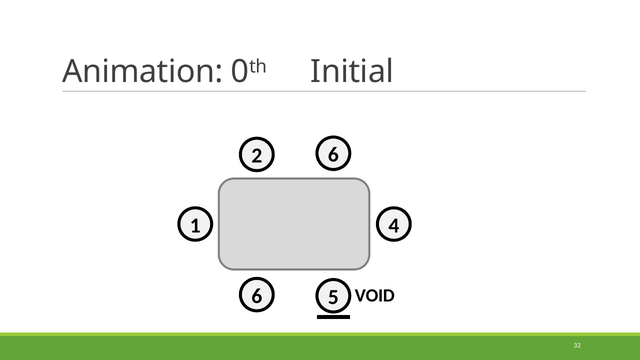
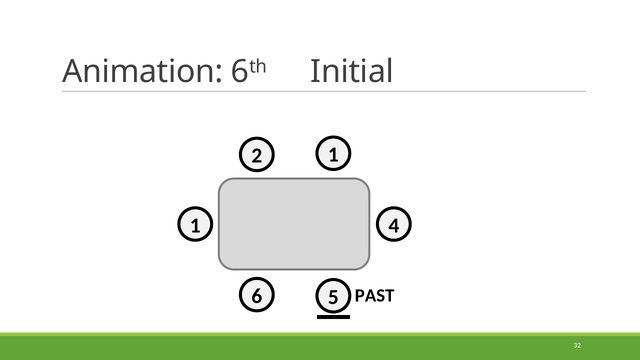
Animation 0: 0 -> 6 (240, 72)
2 6: 6 -> 1 (333, 155)
VOID: VOID -> PAST (375, 296)
